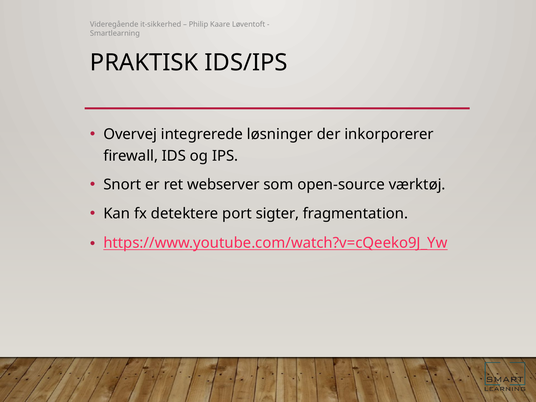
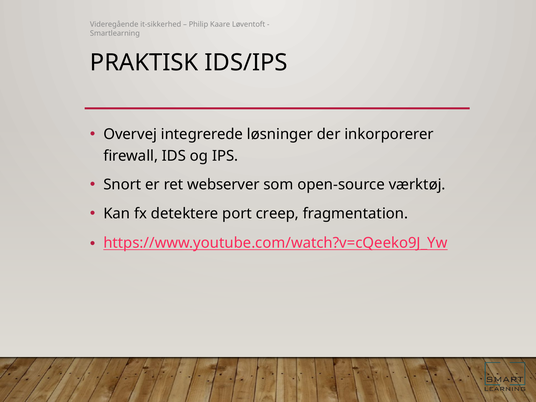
sigter: sigter -> creep (277, 214)
